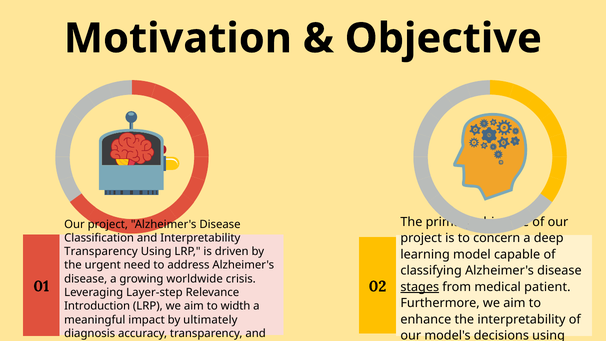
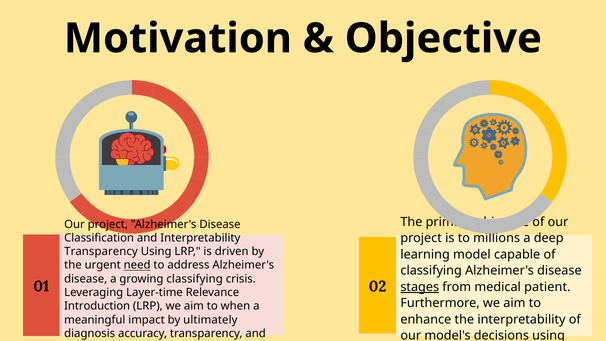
concern: concern -> millions (497, 238)
need underline: none -> present (137, 265)
growing worldwide: worldwide -> classifying (195, 279)
Layer-step: Layer-step -> Layer-time (154, 292)
width: width -> when (235, 306)
